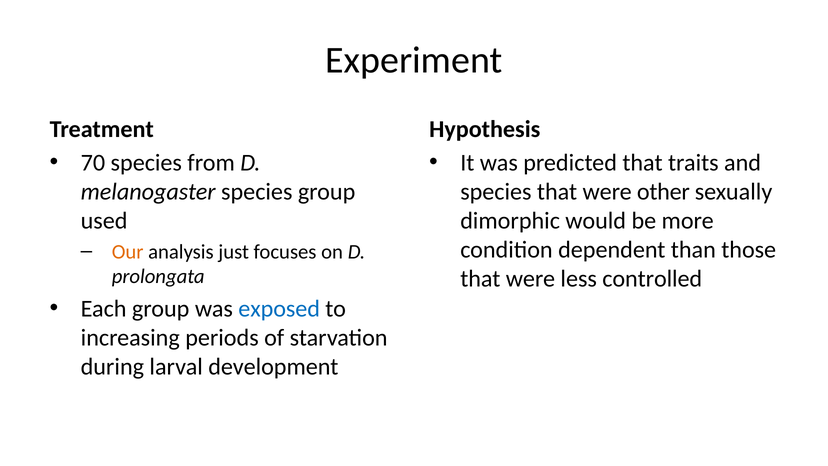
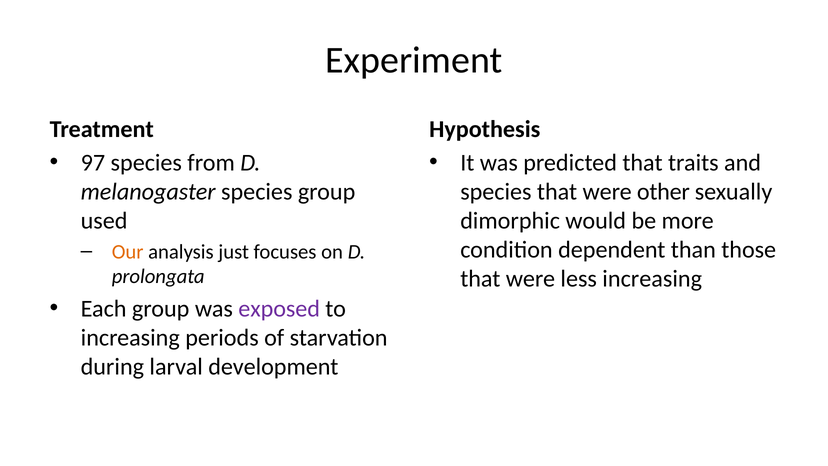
70: 70 -> 97 (93, 163)
less controlled: controlled -> increasing (652, 279)
exposed colour: blue -> purple (279, 308)
